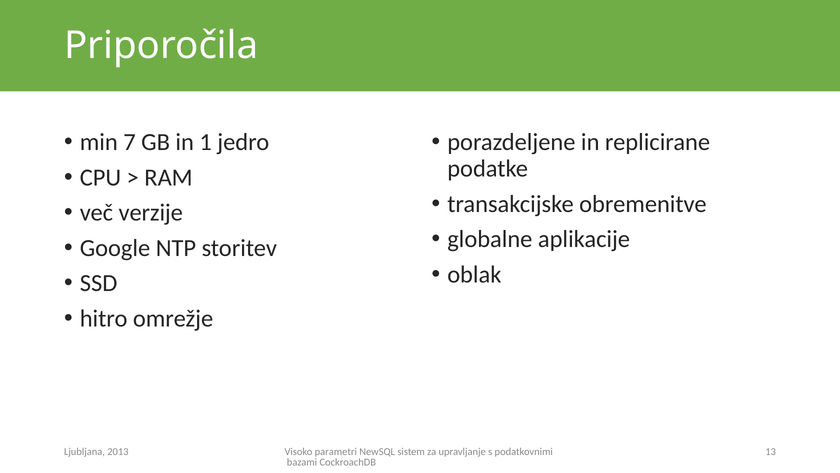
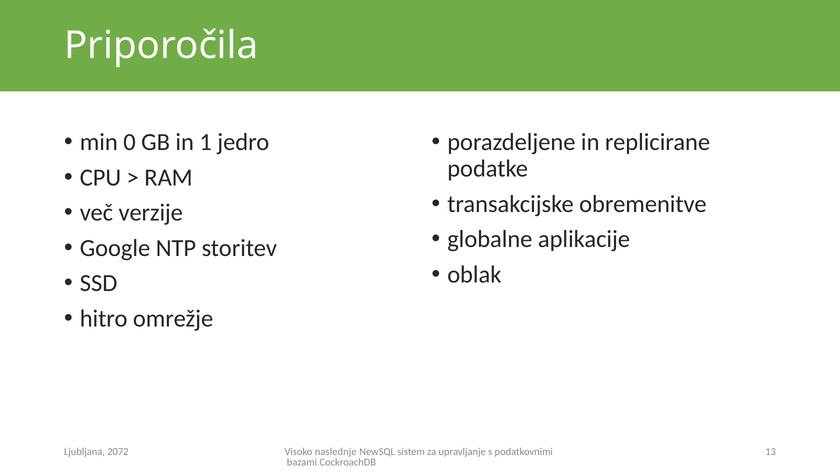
7: 7 -> 0 (129, 142)
parametri: parametri -> naslednje (336, 451)
2013: 2013 -> 2072 (118, 451)
